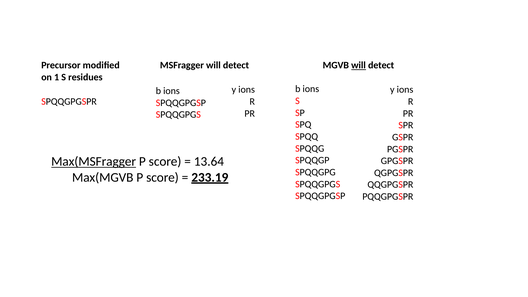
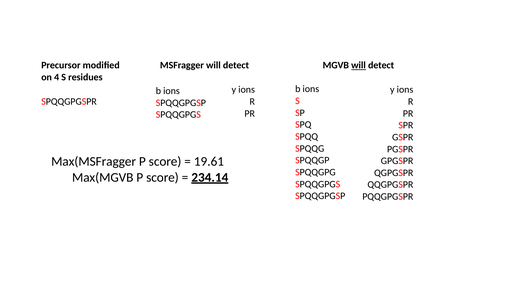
1: 1 -> 4 (57, 77)
Max(MSFragger underline: present -> none (94, 162)
13.64: 13.64 -> 19.61 (209, 162)
233.19: 233.19 -> 234.14 (210, 177)
